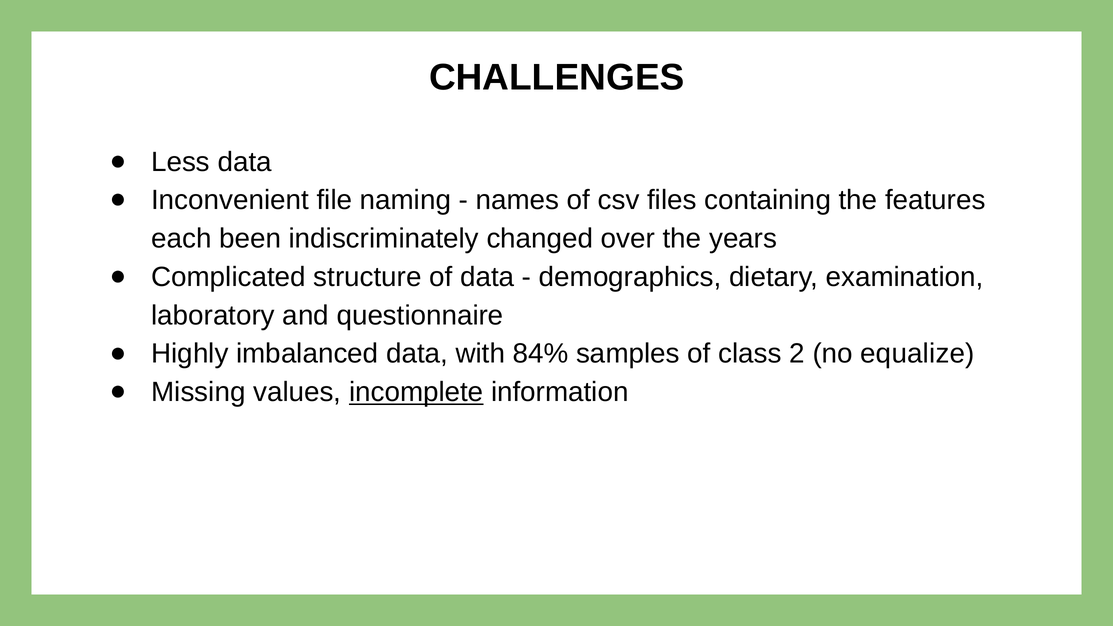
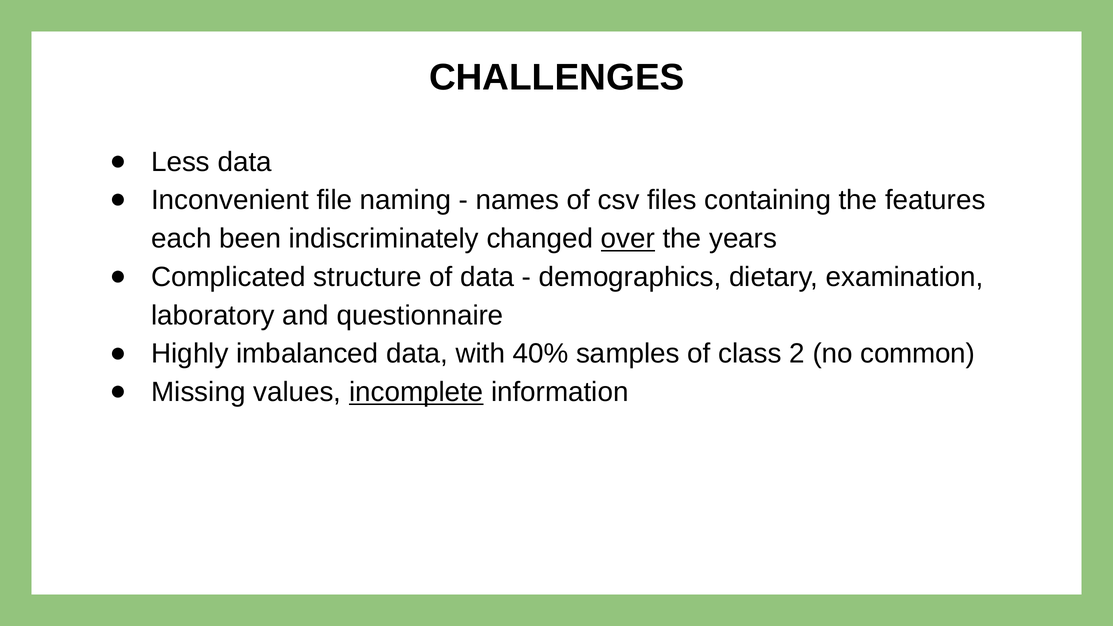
over underline: none -> present (628, 239)
84%: 84% -> 40% (541, 354)
equalize: equalize -> common (918, 354)
